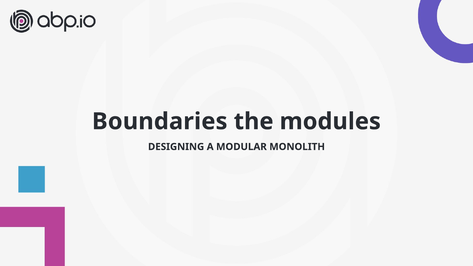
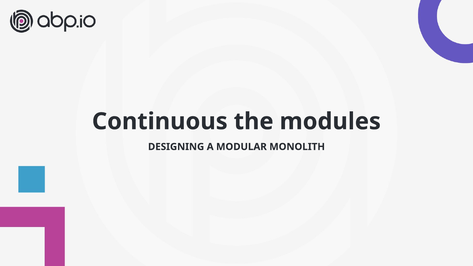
Boundaries: Boundaries -> Continuous (160, 121)
